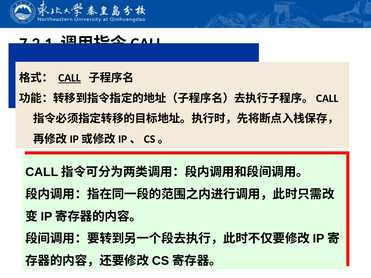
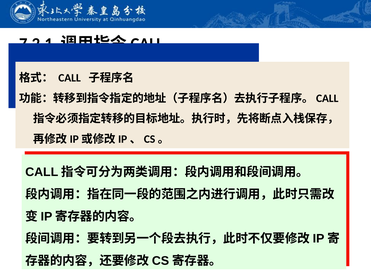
CALL underline: present -> none (70, 78)
